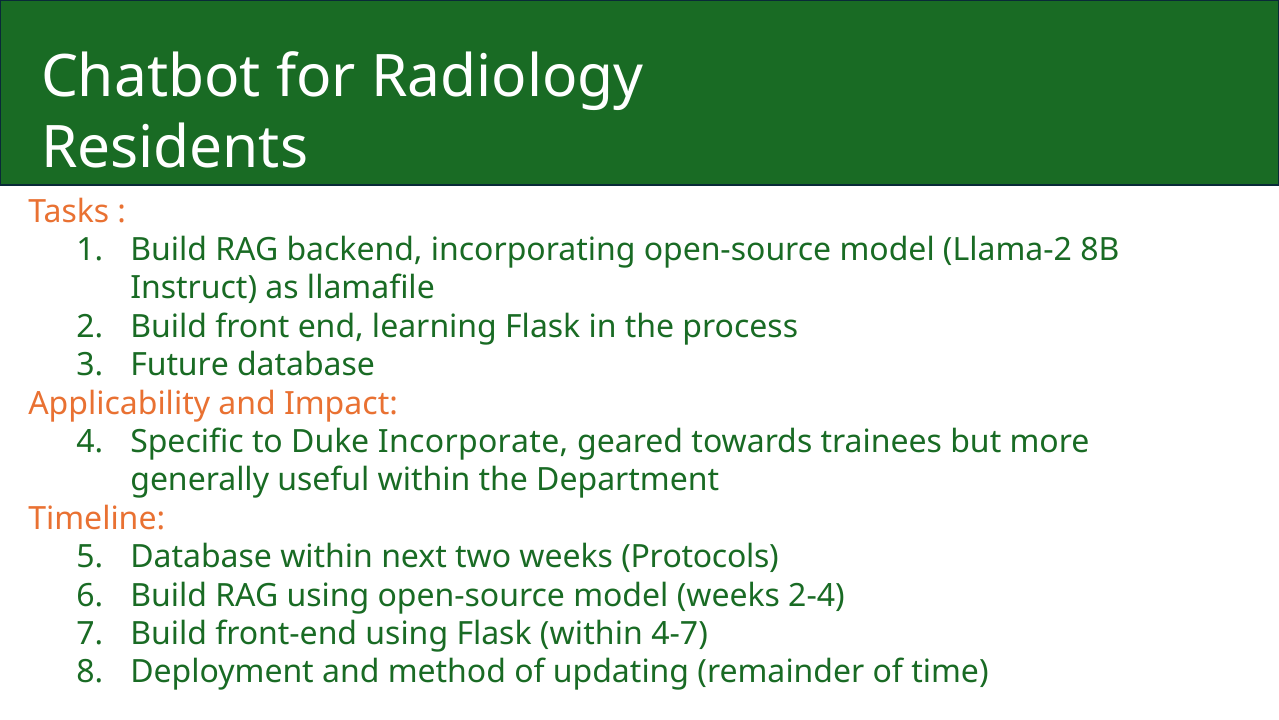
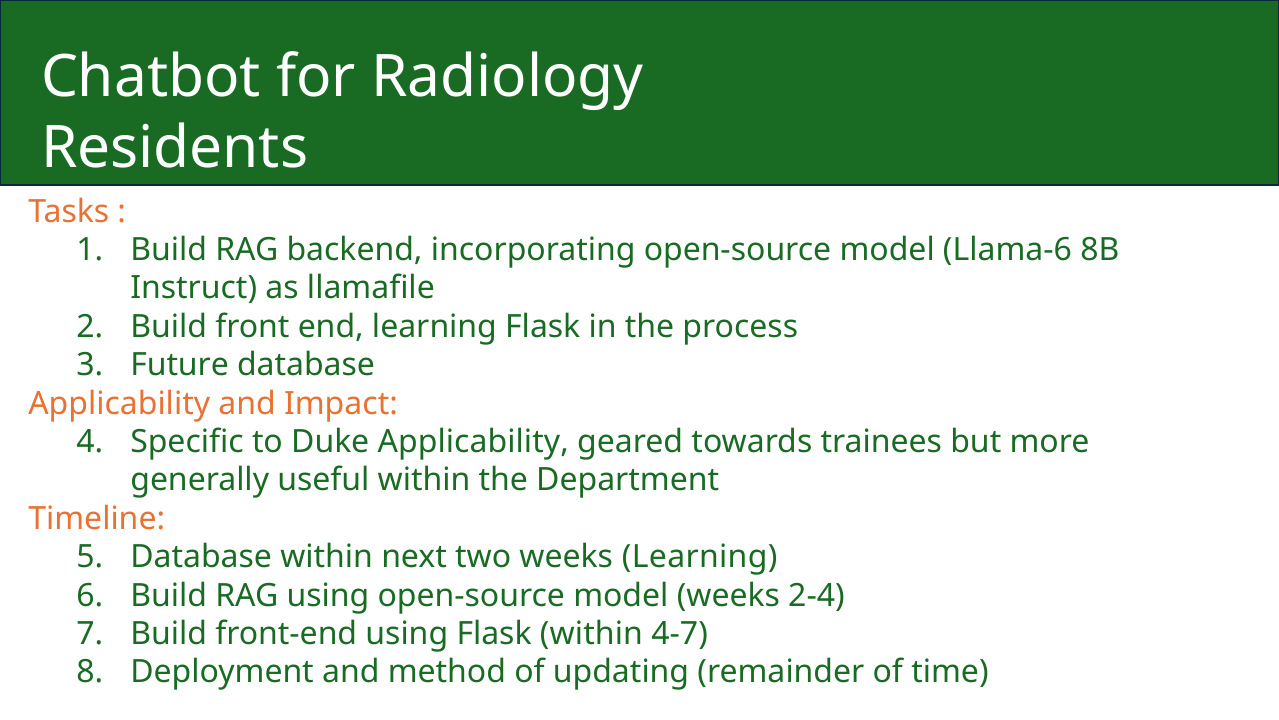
Llama-2: Llama-2 -> Llama-6 (1007, 250)
Duke Incorporate: Incorporate -> Applicability (473, 442)
weeks Protocols: Protocols -> Learning (700, 557)
